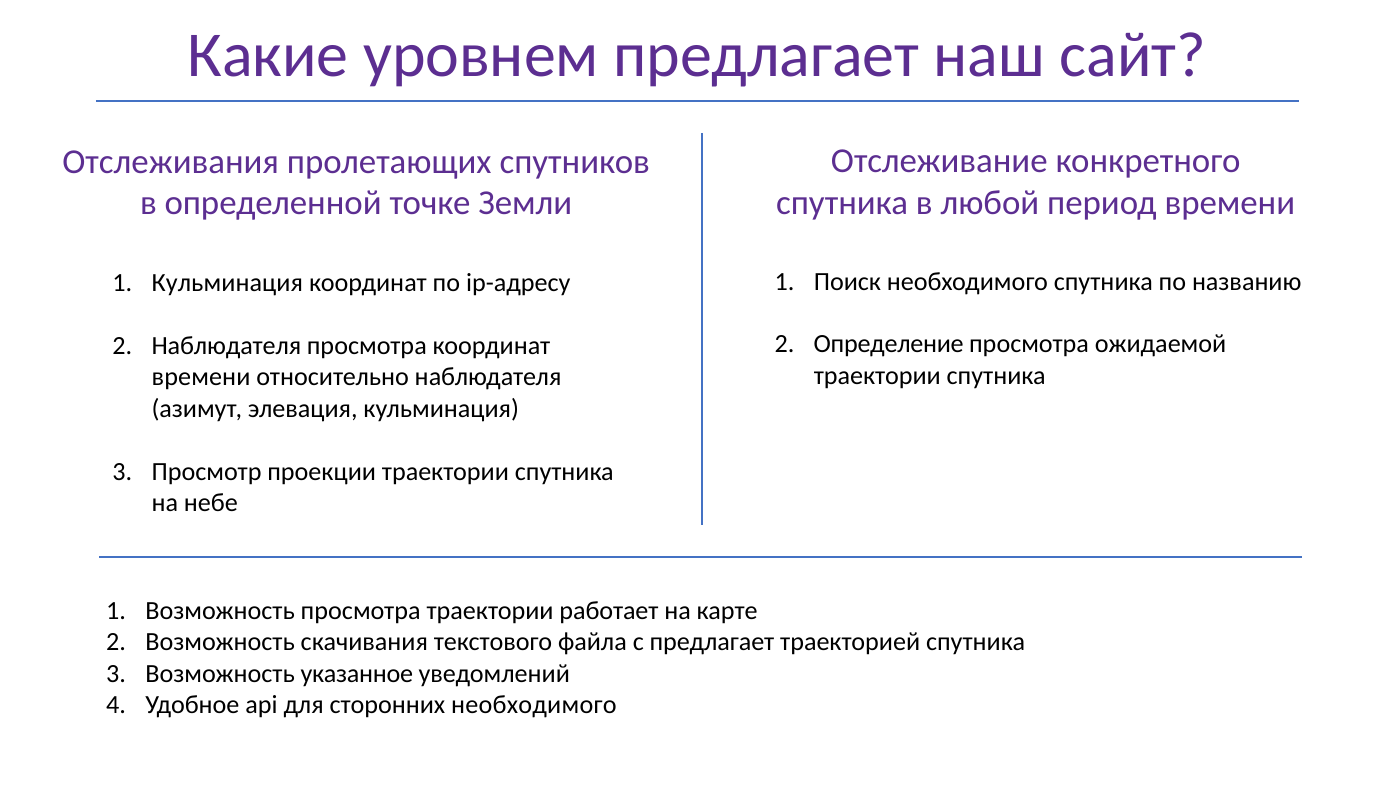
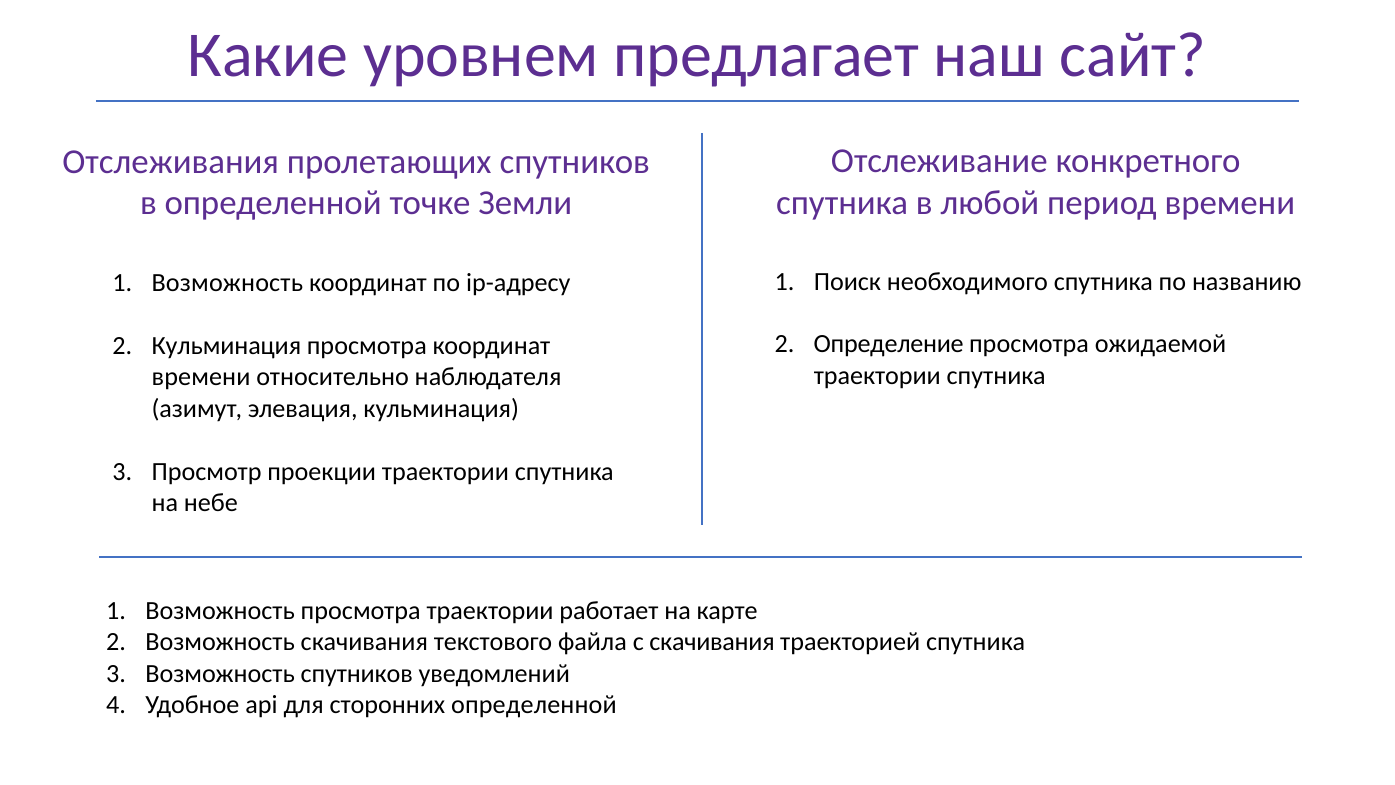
Кульминация: Кульминация -> Возможность (227, 283)
Наблюдателя: Наблюдателя -> Кульминация (226, 346)
с предлагает: предлагает -> скачивания (712, 642)
Возможность указанное: указанное -> спутников (357, 673)
сторонних необходимого: необходимого -> определенной (534, 705)
